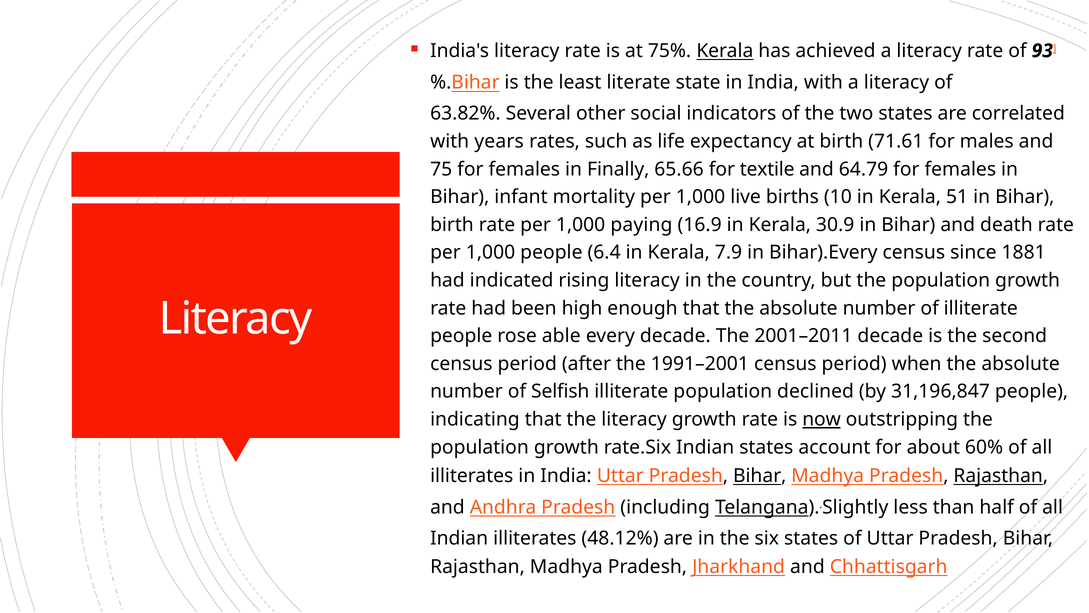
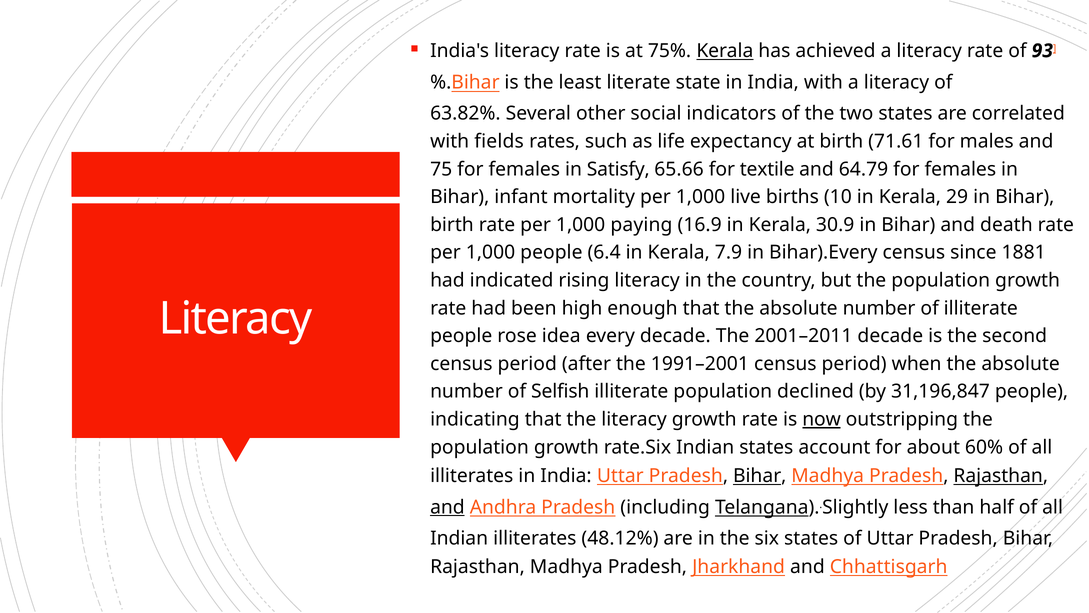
years: years -> fields (499, 141)
Finally: Finally -> Satisfy (618, 169)
51: 51 -> 29 (957, 197)
able: able -> idea (561, 336)
and underline: none -> present (447, 507)
